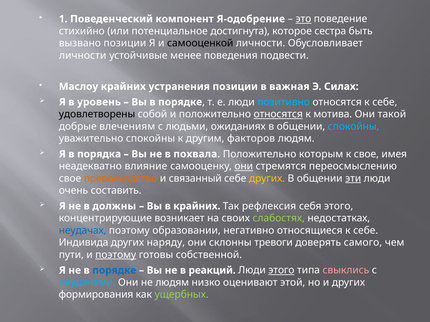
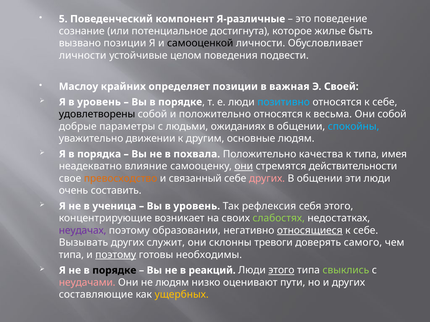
1: 1 -> 5 (63, 19)
Я-одобрение: Я-одобрение -> Я-различные (251, 19)
это underline: present -> none (303, 19)
стихийно: стихийно -> сознание (82, 31)
сестра: сестра -> жилье (330, 31)
менее: менее -> целом (186, 56)
устранения: устранения -> определяет (179, 87)
Силах: Силах -> Своей (341, 87)
относятся underline: present -> none (278, 114)
мотива: мотива -> весьма (333, 114)
Они такой: такой -> собой (392, 114)
влечениям: влечениям -> параметры (127, 127)
уважительно спокойны: спокойны -> движении (151, 139)
факторов: факторов -> основные (251, 139)
которым: которым -> качества (321, 154)
к свое: свое -> типа (366, 154)
переосмыслению: переосмыслению -> действительности (353, 166)
других colour: yellow -> pink (267, 179)
эти underline: present -> none (353, 179)
должны: должны -> ученица (114, 206)
Вы в крайних: крайних -> уровень (197, 206)
неудачах colour: blue -> purple (83, 231)
относящиеся underline: none -> present (310, 231)
Индивида: Индивида -> Вызывать (83, 243)
наряду: наряду -> служит (166, 243)
пути: пути -> типа (71, 255)
собственной: собственной -> необходимы (209, 255)
порядке colour: blue -> black (114, 271)
свыклись colour: pink -> light green (346, 271)
неудачами colour: light blue -> pink (87, 283)
этой: этой -> пути (293, 283)
формирования: формирования -> составляющие (96, 295)
ущербных colour: light green -> yellow (182, 295)
